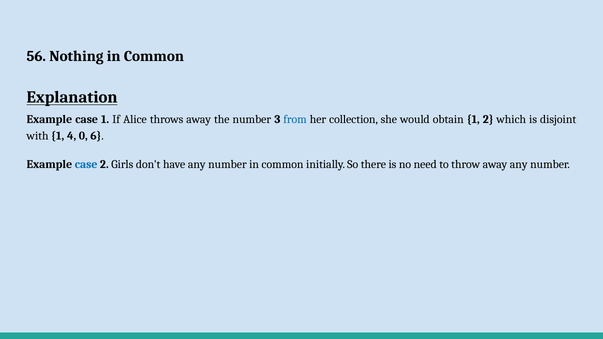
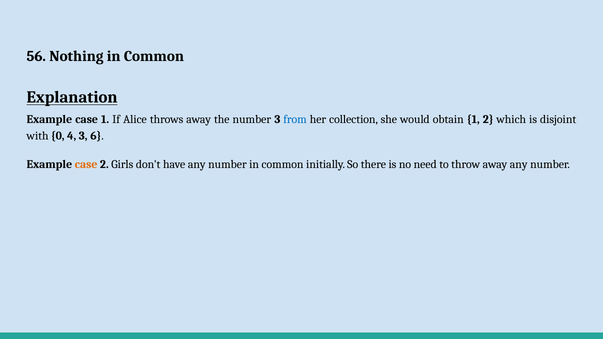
with 1: 1 -> 0 (58, 136)
4 0: 0 -> 3 (83, 136)
case colour: blue -> orange (86, 165)
